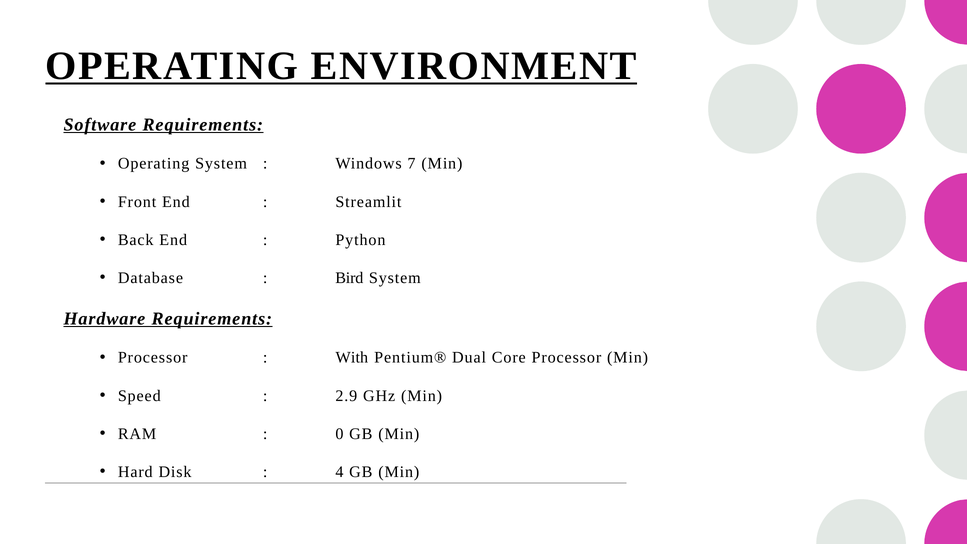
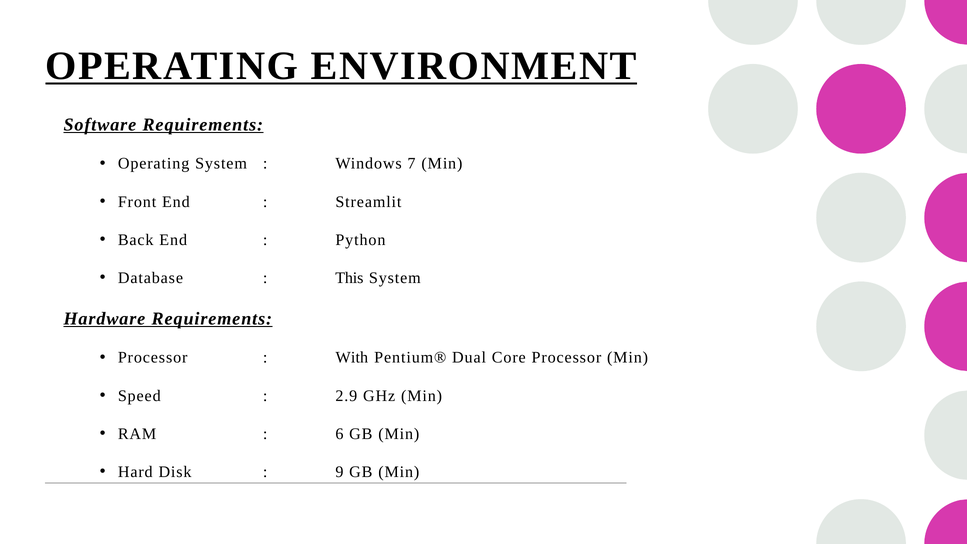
Bird: Bird -> This (349, 278)
0: 0 -> 6 (339, 434)
4: 4 -> 9 (339, 472)
